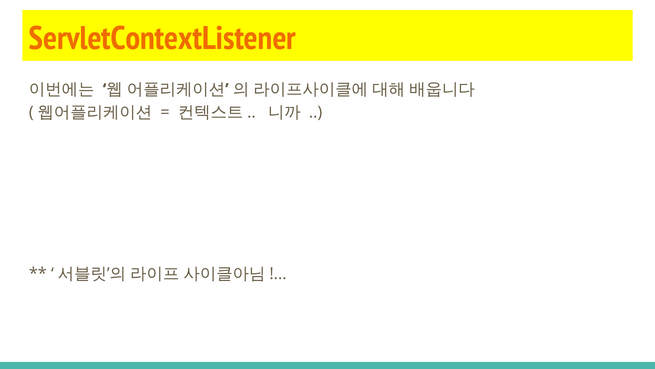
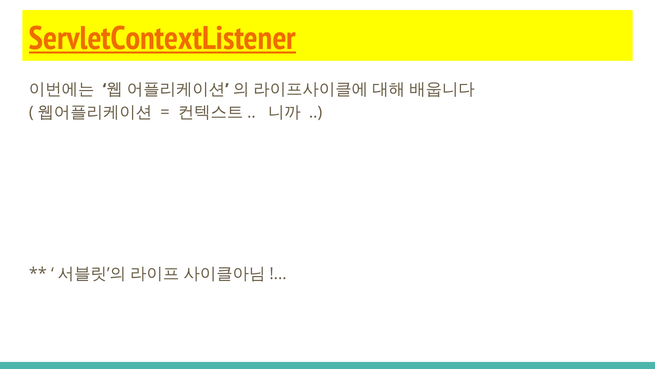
ServletContextListener underline: none -> present (162, 39)
